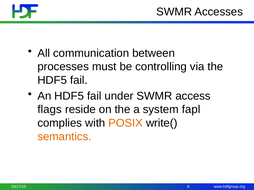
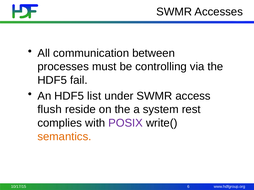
An HDF5 fail: fail -> list (94, 96)
flags: flags -> flush (50, 110)
fapl: fapl -> rest (191, 110)
POSIX colour: orange -> purple (126, 123)
